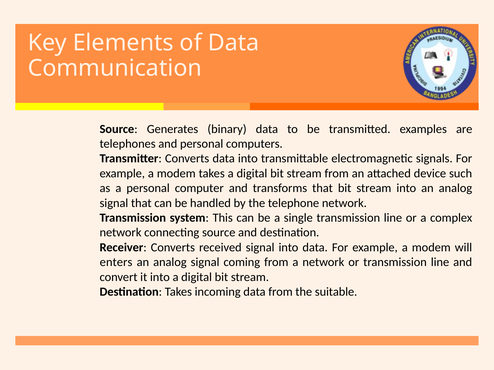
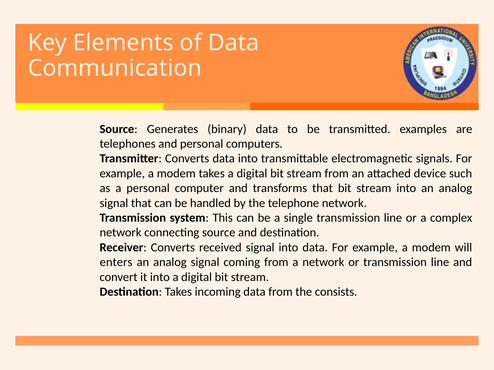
suitable: suitable -> consists (336, 292)
